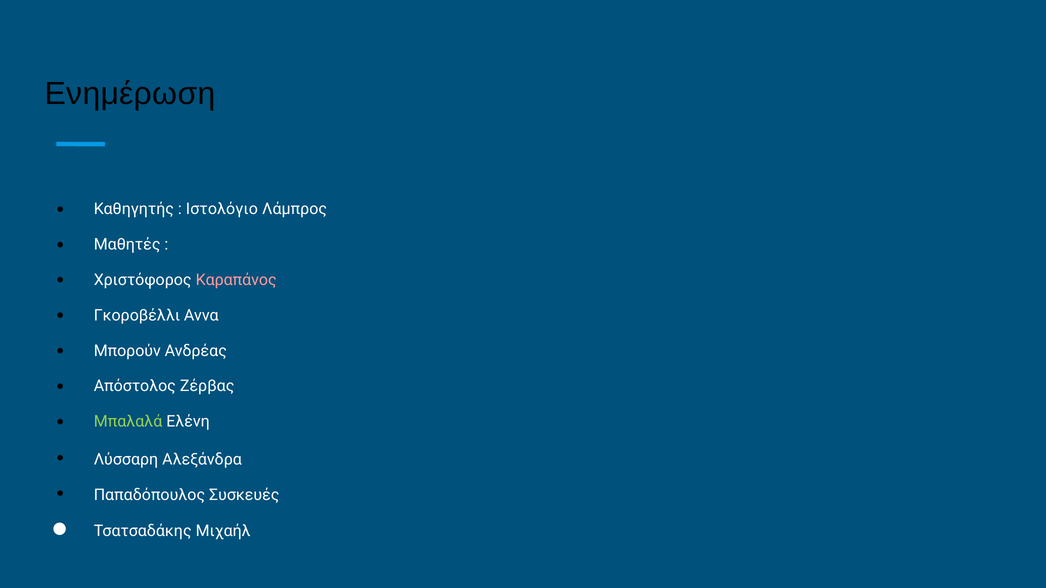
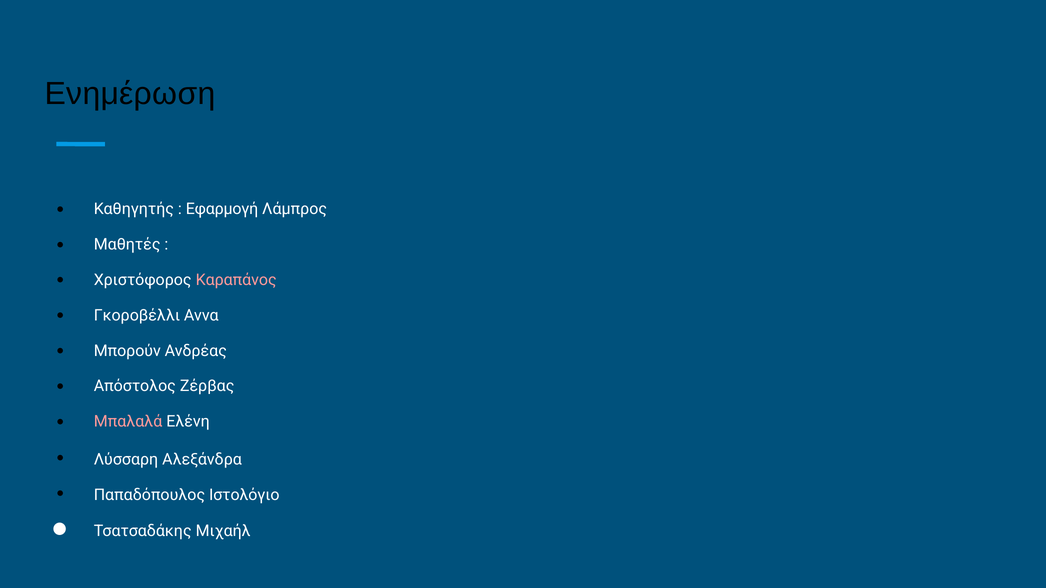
Ιστολόγιο: Ιστολόγιο -> Εφαρμογή (222, 209)
Μπαλαλά colour: light green -> pink (128, 422)
Συσκευές: Συσκευές -> Ιστολόγιο (244, 495)
